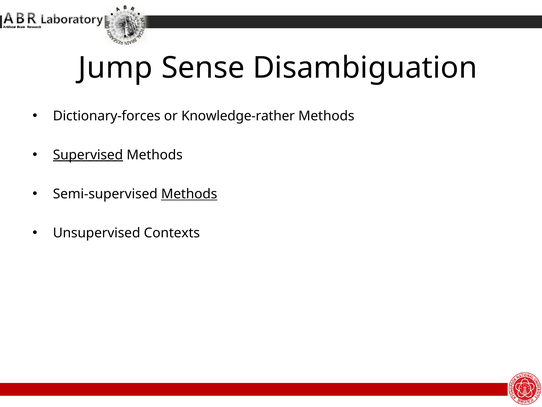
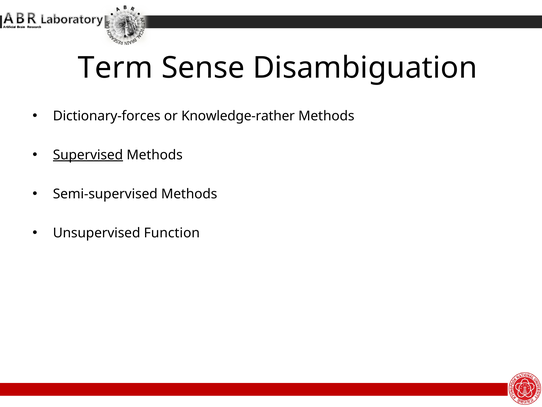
Jump: Jump -> Term (116, 68)
Methods underline: present -> none (189, 194)
Contexts: Contexts -> Function (172, 233)
